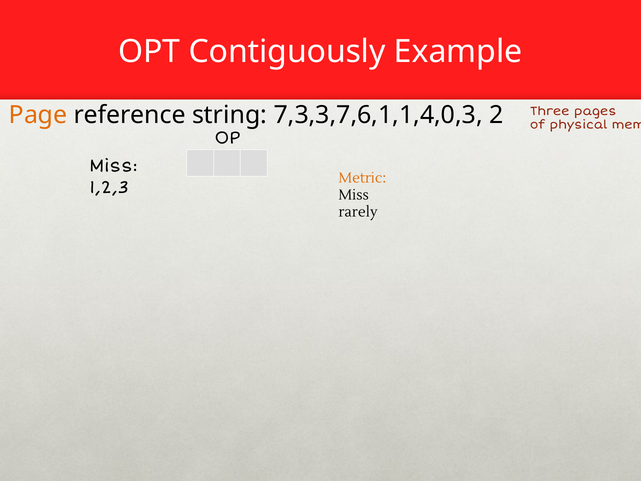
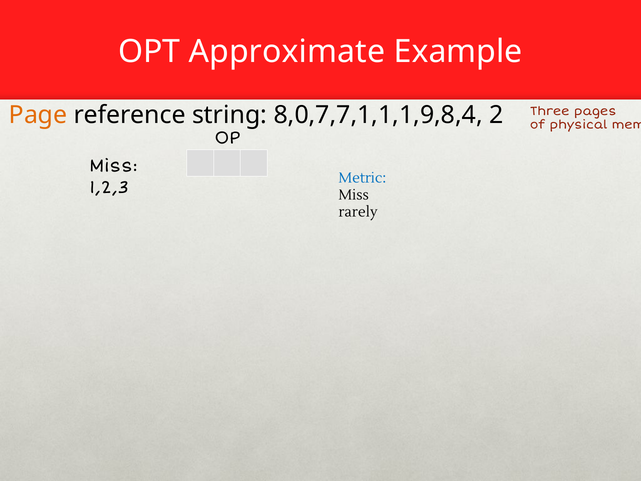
Contiguously: Contiguously -> Approximate (287, 52)
7,3,3,7,6,1,1,4,0,3: 7,3,3,7,6,1,1,4,0,3 -> 8,0,7,7,1,1,1,9,8,4 (378, 115)
Metric colour: orange -> blue (362, 178)
